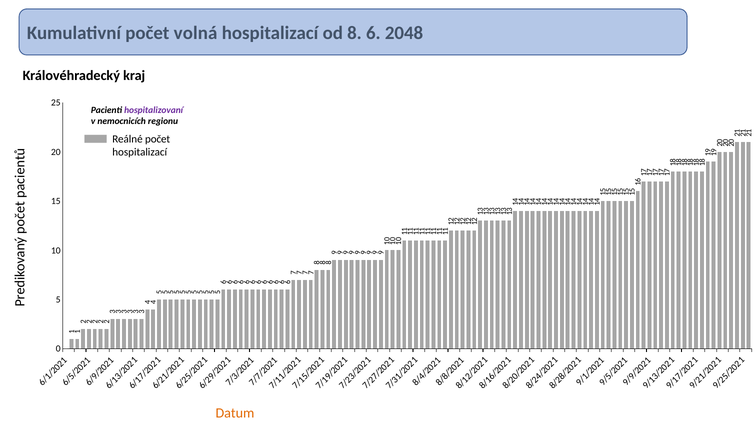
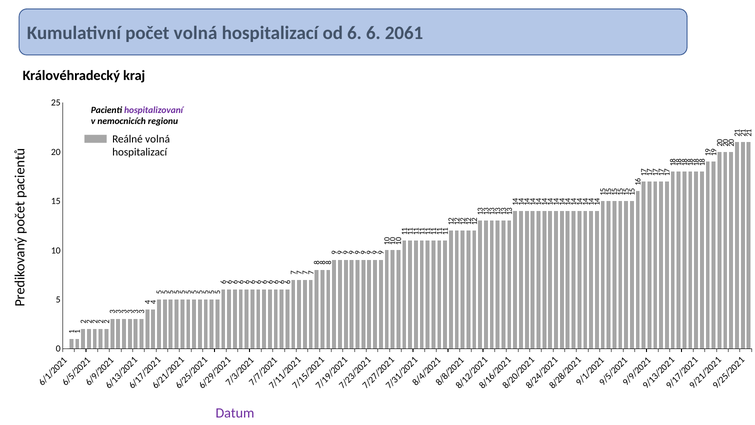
od 8: 8 -> 6 (354, 33)
2048: 2048 -> 2061 (404, 33)
Reálné počet: počet -> volná (158, 139)
Datum colour: orange -> purple (235, 413)
